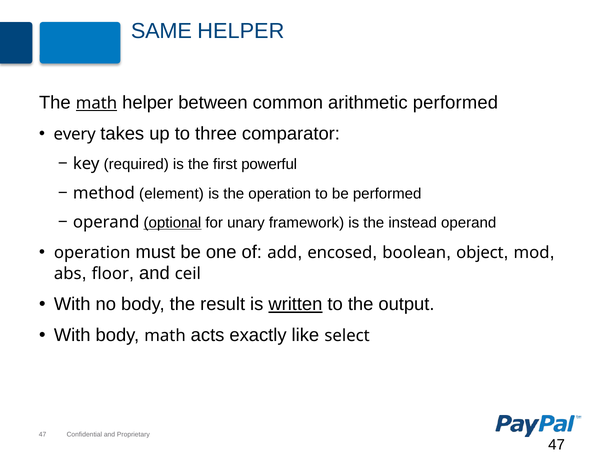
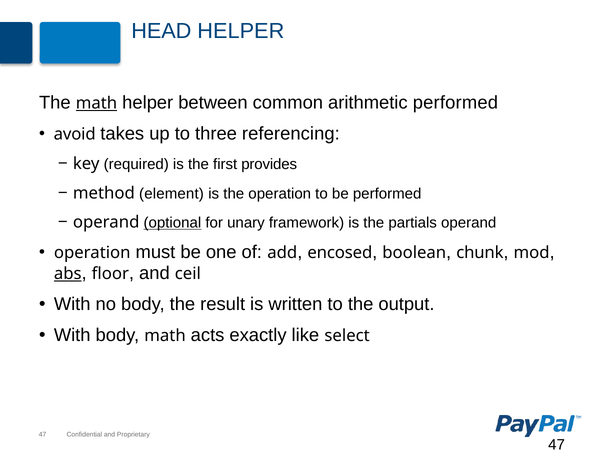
SAME: SAME -> HEAD (161, 31)
every: every -> avoid (75, 134)
comparator: comparator -> referencing (291, 134)
powerful: powerful -> provides (269, 164)
instead: instead -> partials (413, 223)
object: object -> chunk (480, 253)
abs underline: none -> present (68, 274)
written underline: present -> none (295, 304)
